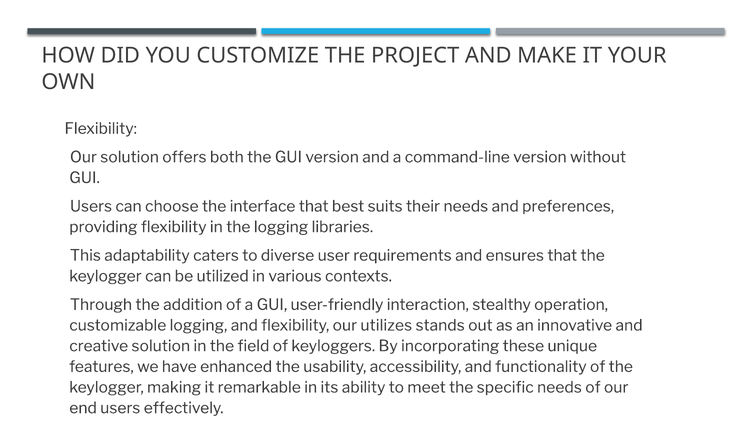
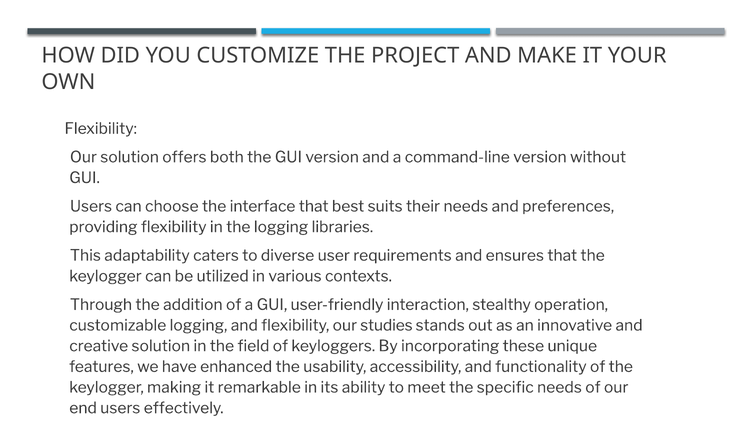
utilizes: utilizes -> studies (386, 325)
